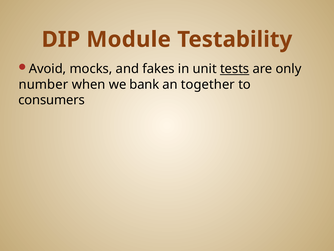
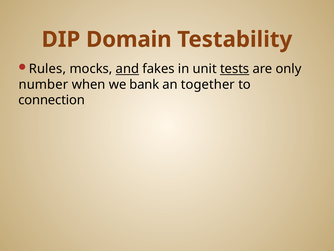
Module: Module -> Domain (129, 39)
Avoid: Avoid -> Rules (47, 69)
and underline: none -> present (127, 69)
consumers: consumers -> connection (52, 100)
